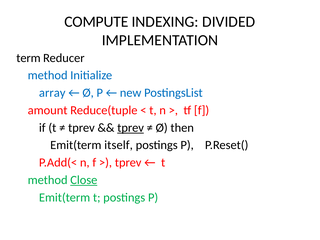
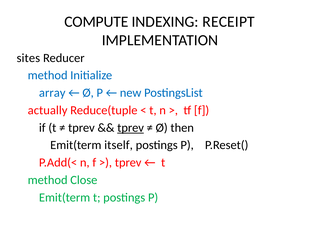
DIVIDED: DIVIDED -> RECEIPT (229, 22)
term: term -> sites (28, 58)
amount: amount -> actually (48, 110)
Close underline: present -> none (84, 180)
